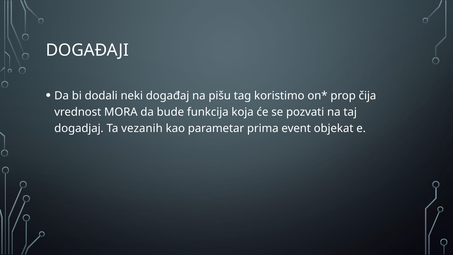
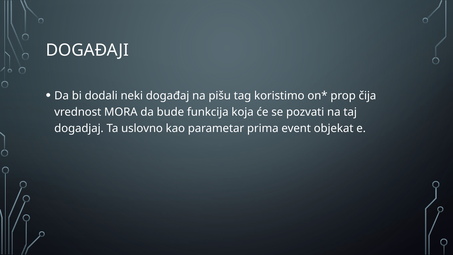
vezanih: vezanih -> uslovno (142, 128)
